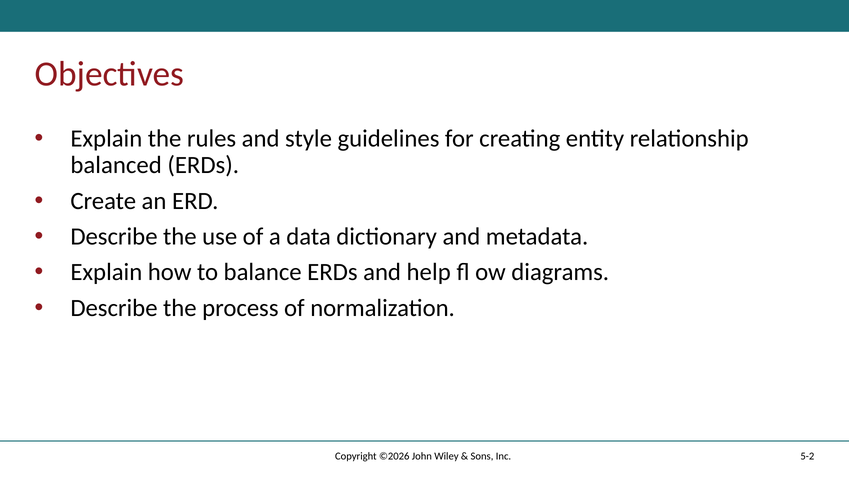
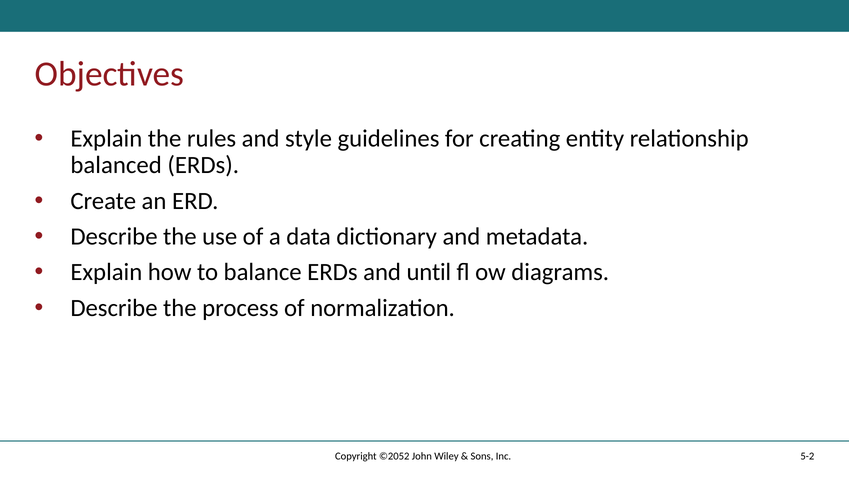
help: help -> until (429, 272)
©2026: ©2026 -> ©2052 (394, 456)
